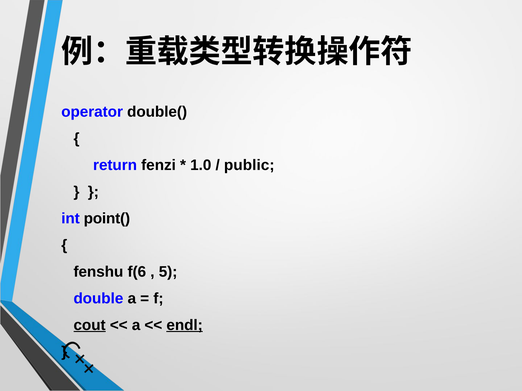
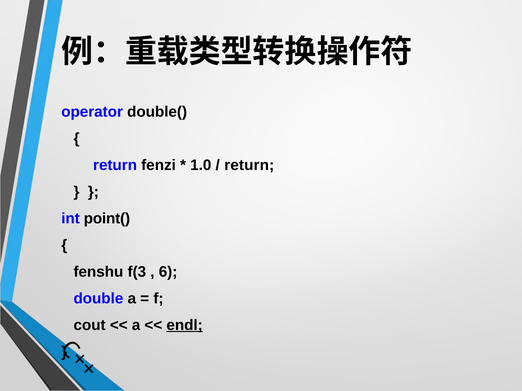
public: public -> return (249, 165)
f(6: f(6 -> f(3 (137, 272)
5: 5 -> 6 (168, 272)
cout underline: present -> none (90, 325)
